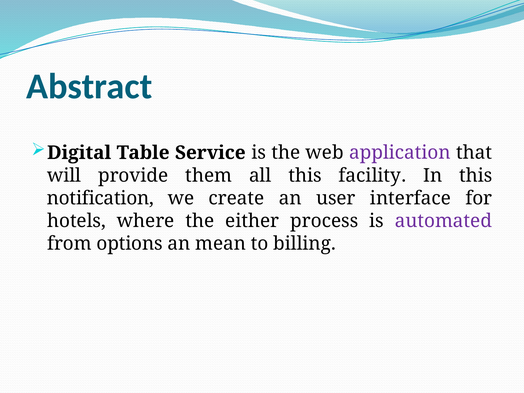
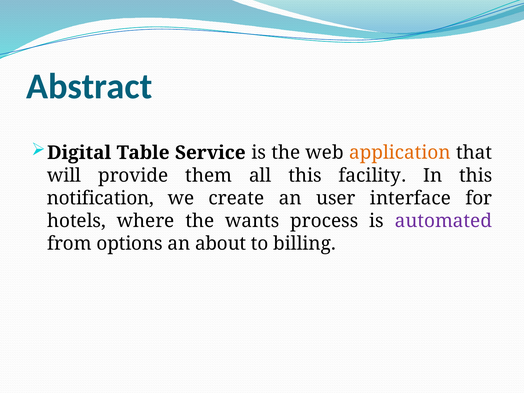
application colour: purple -> orange (400, 153)
either: either -> wants (252, 221)
mean: mean -> about (221, 244)
